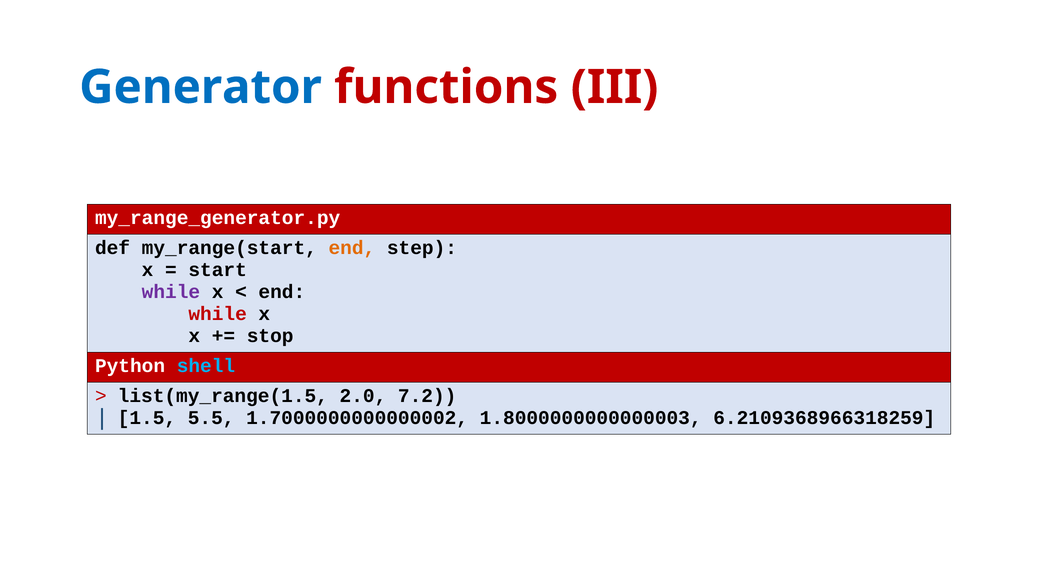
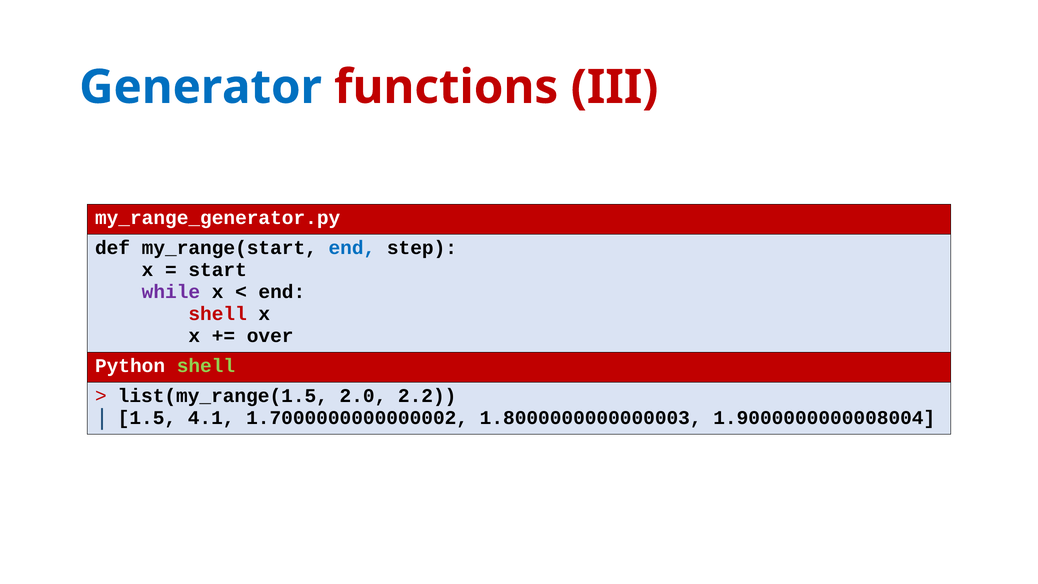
end colour: orange -> blue (352, 248)
while: while -> shell (218, 314)
stop: stop -> over (270, 336)
shell colour: light blue -> light green (206, 366)
7.2: 7.2 -> 2.2 (427, 396)
5.5: 5.5 -> 4.1 (211, 418)
6.2109368966318259: 6.2109368966318259 -> 1.9000000000008004 (824, 418)
